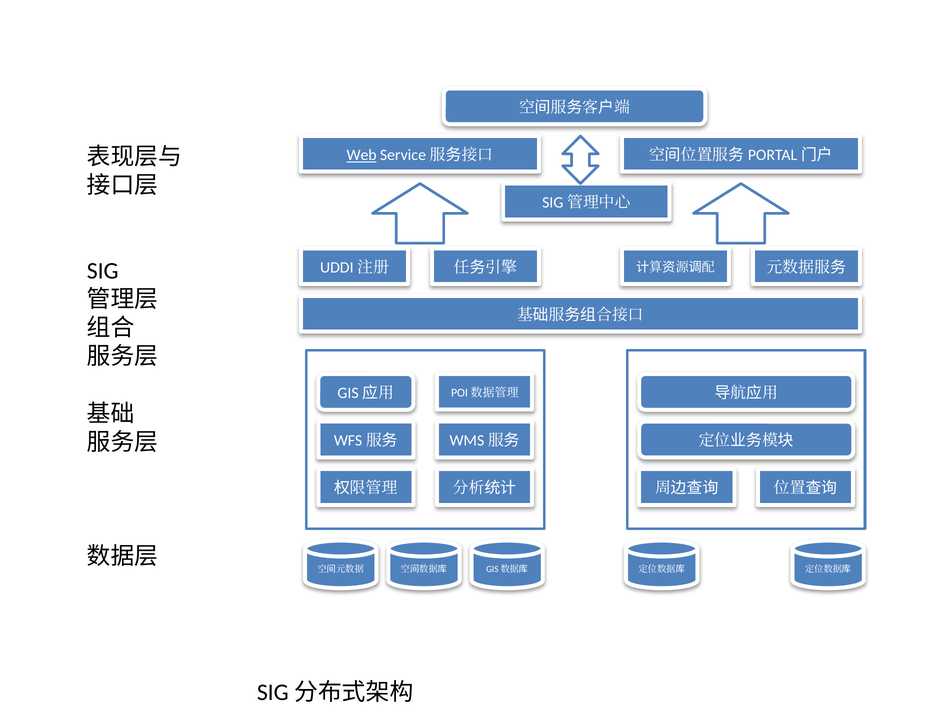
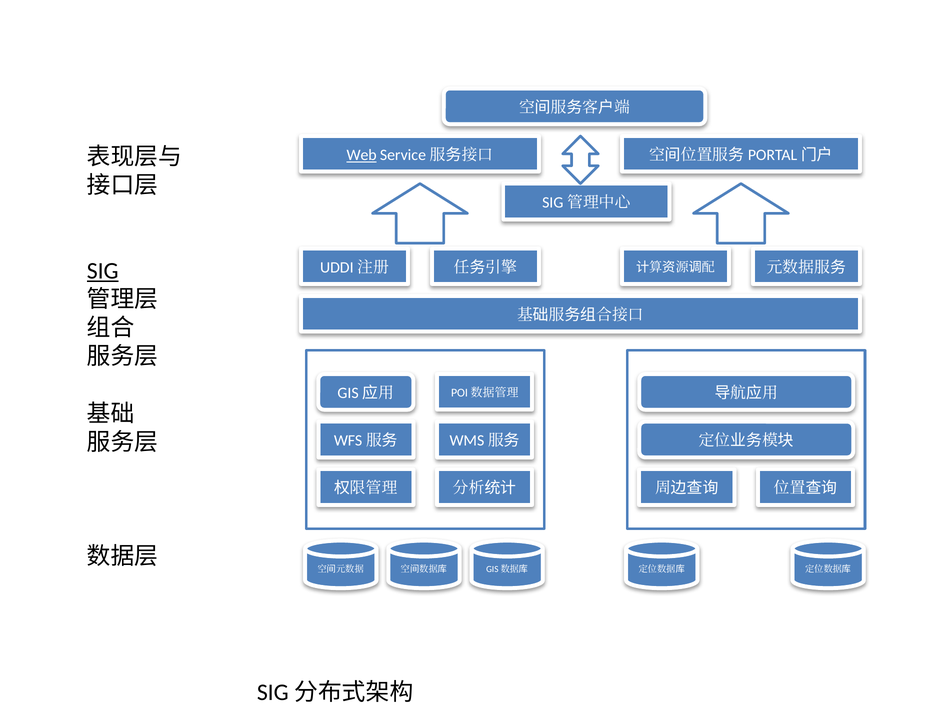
SIG underline: none -> present (103, 271)
